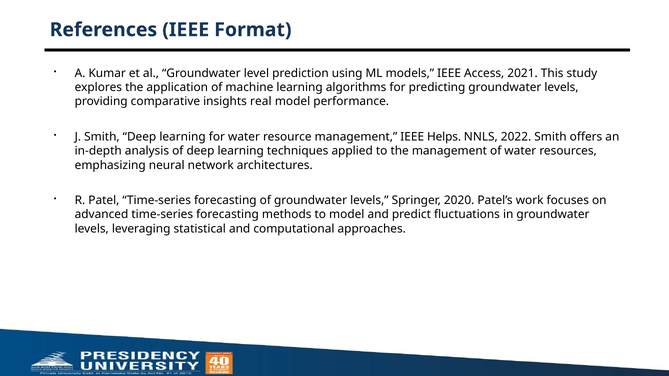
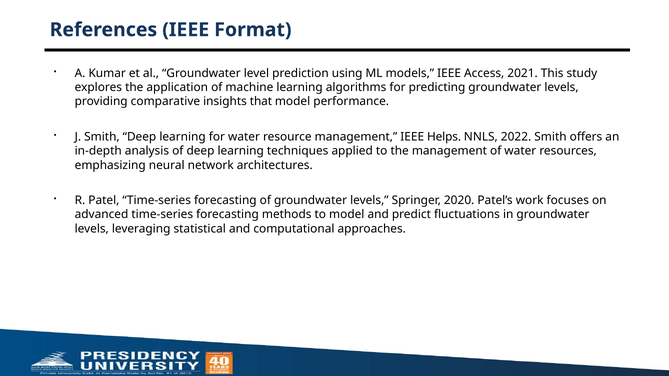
real: real -> that (261, 102)
